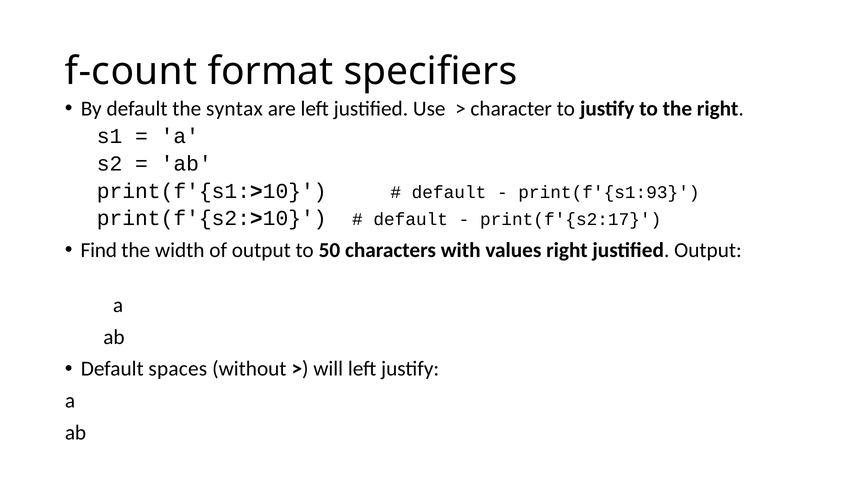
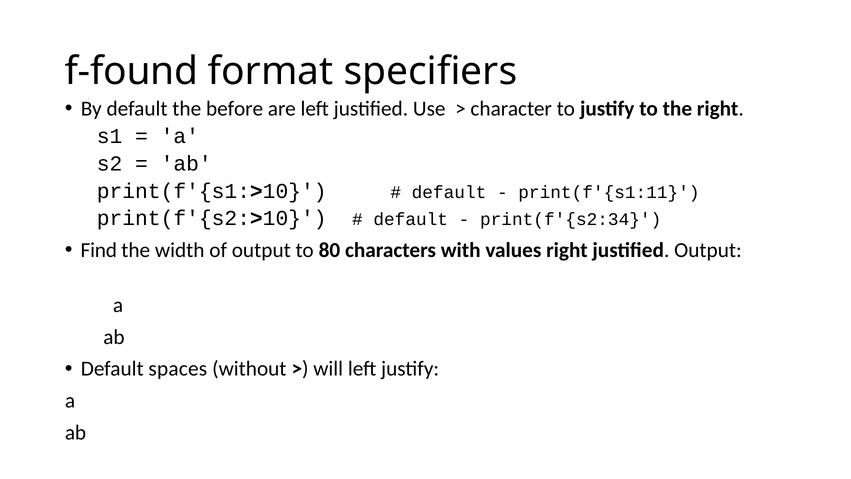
f-count: f-count -> f-found (131, 71)
syntax: syntax -> before (235, 109)
print(f'{s1:93: print(f'{s1:93 -> print(f'{s1:11 (609, 192)
print(f'{s2:17: print(f'{s2:17 -> print(f'{s2:34 (571, 219)
50: 50 -> 80 (329, 250)
